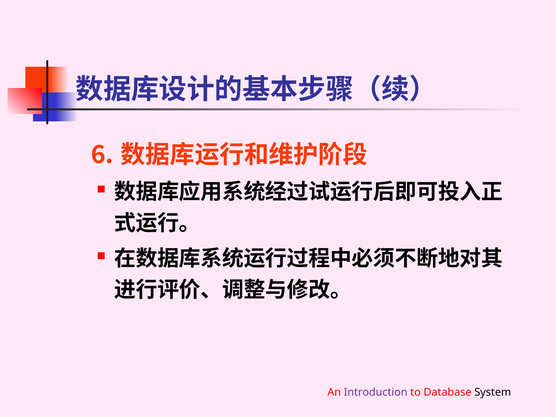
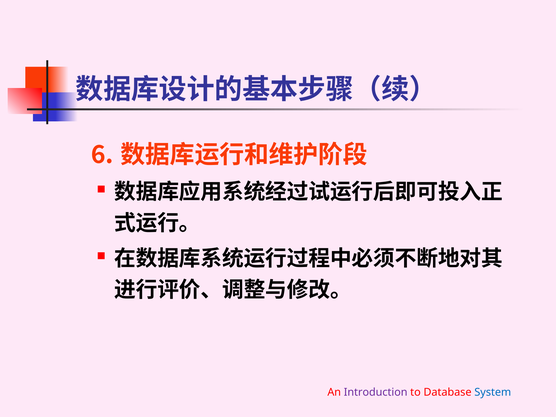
System colour: black -> blue (493, 392)
